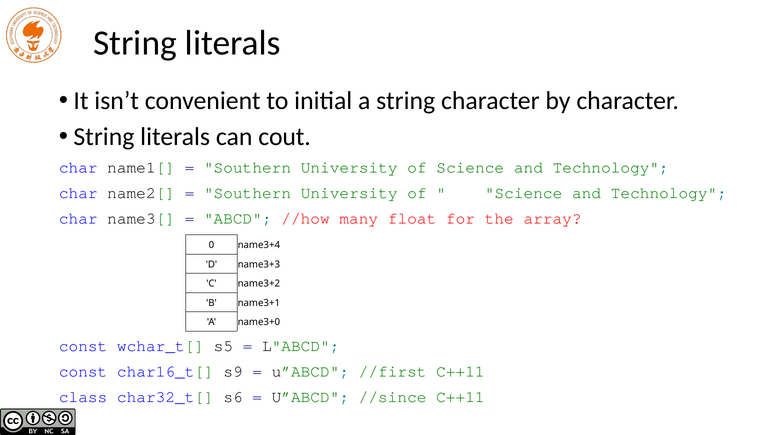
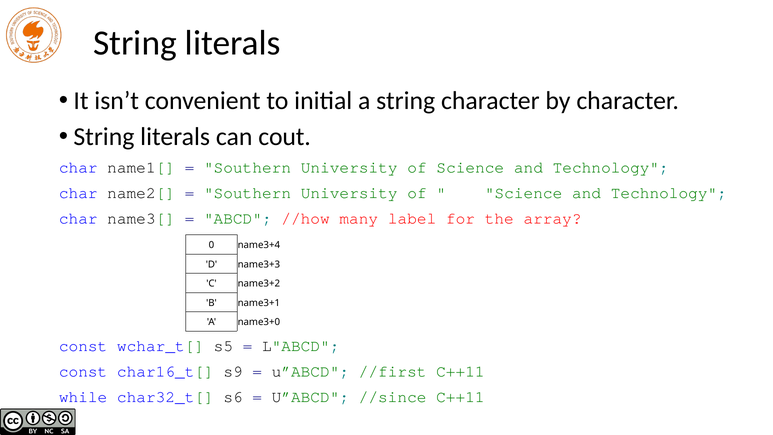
float: float -> label (412, 218)
class: class -> while (83, 397)
